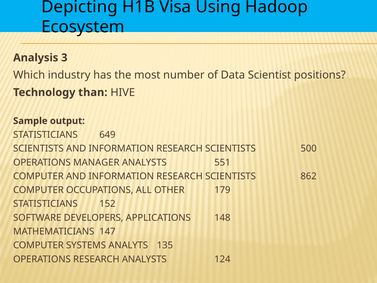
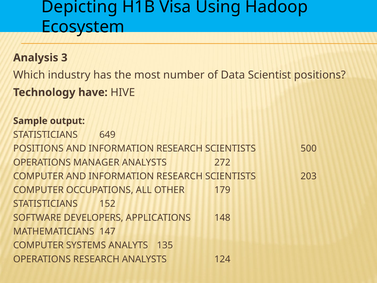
than: than -> have (93, 92)
SCIENTISTS: SCIENTISTS -> POSITIONS (38, 148)
551: 551 -> 272 (222, 162)
862: 862 -> 203 (309, 176)
